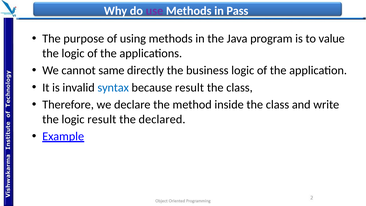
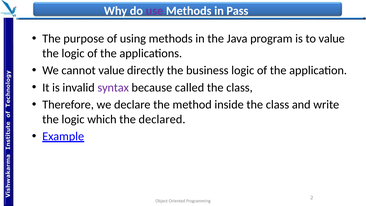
cannot same: same -> value (111, 70)
syntax colour: blue -> purple (113, 87)
because result: result -> called (190, 87)
logic result: result -> which (102, 119)
